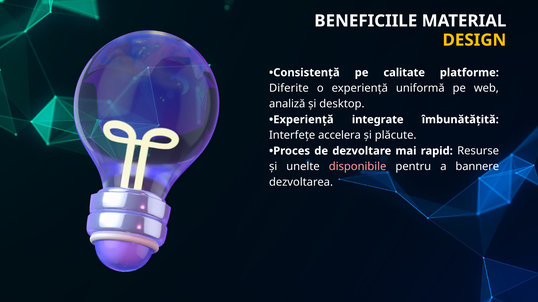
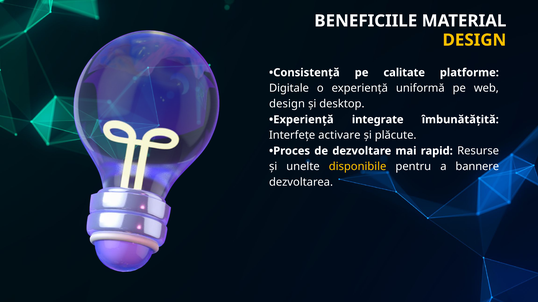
Diferite: Diferite -> Digitale (289, 88)
analiză: analiză -> design (287, 104)
accelera: accelera -> activare (339, 135)
disponibile colour: pink -> yellow (358, 167)
